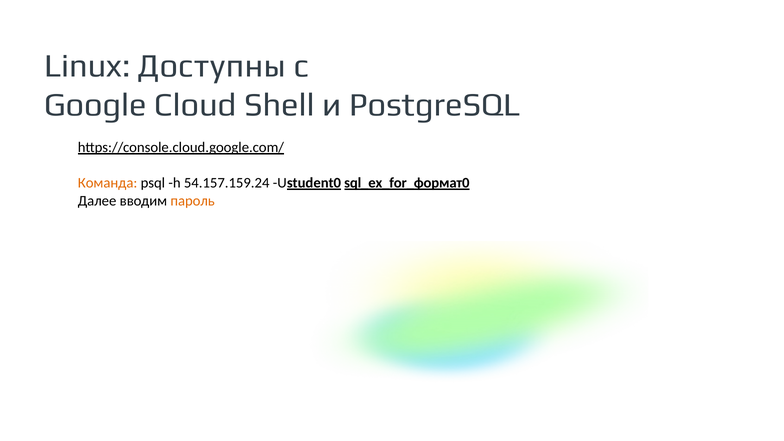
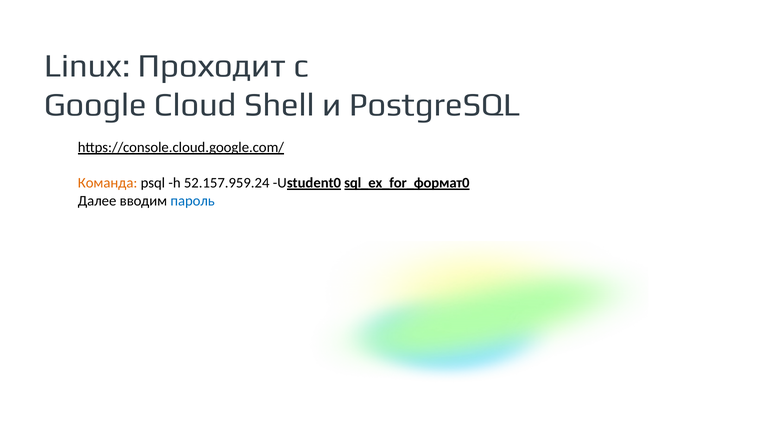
Доступны: Доступны -> Проходит (212, 66)
54.157.159.24: 54.157.159.24 -> 52.157.959.24 (227, 183)
пароль colour: orange -> blue (193, 201)
